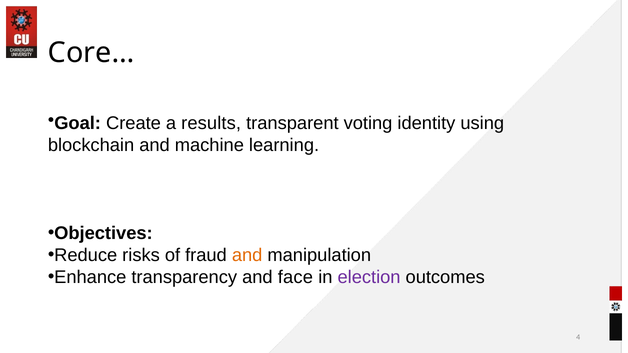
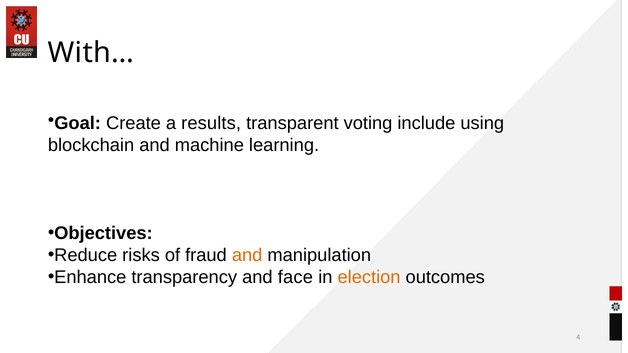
Core…: Core… -> With… (91, 53)
identity: identity -> include (426, 123)
election colour: purple -> orange (369, 277)
